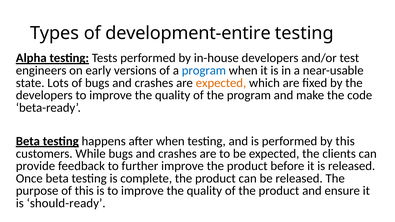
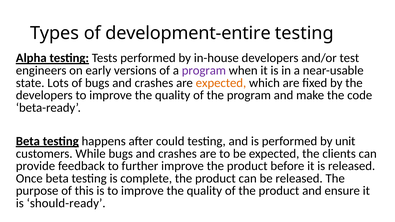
program colour: blue -> purple (204, 70)
after when: when -> could (170, 141)
by this: this -> unit (345, 141)
